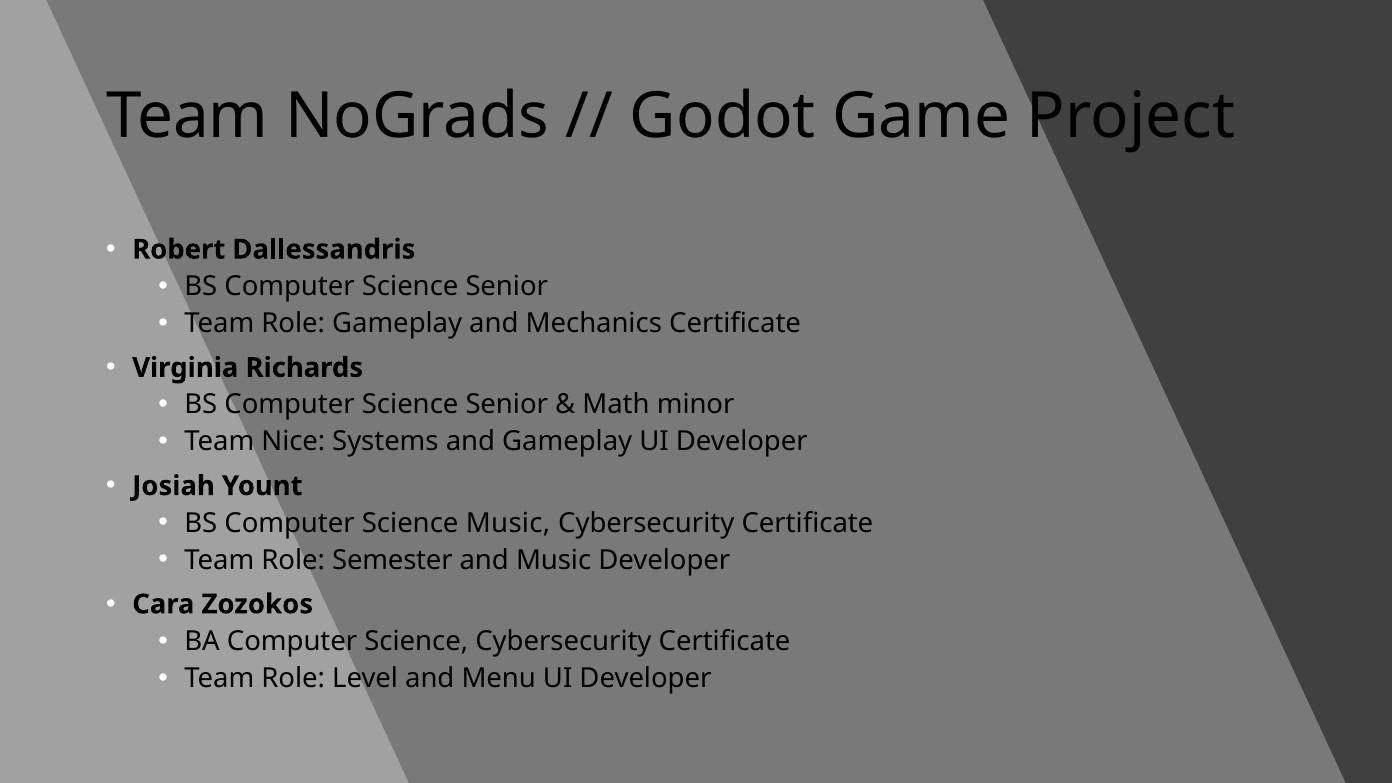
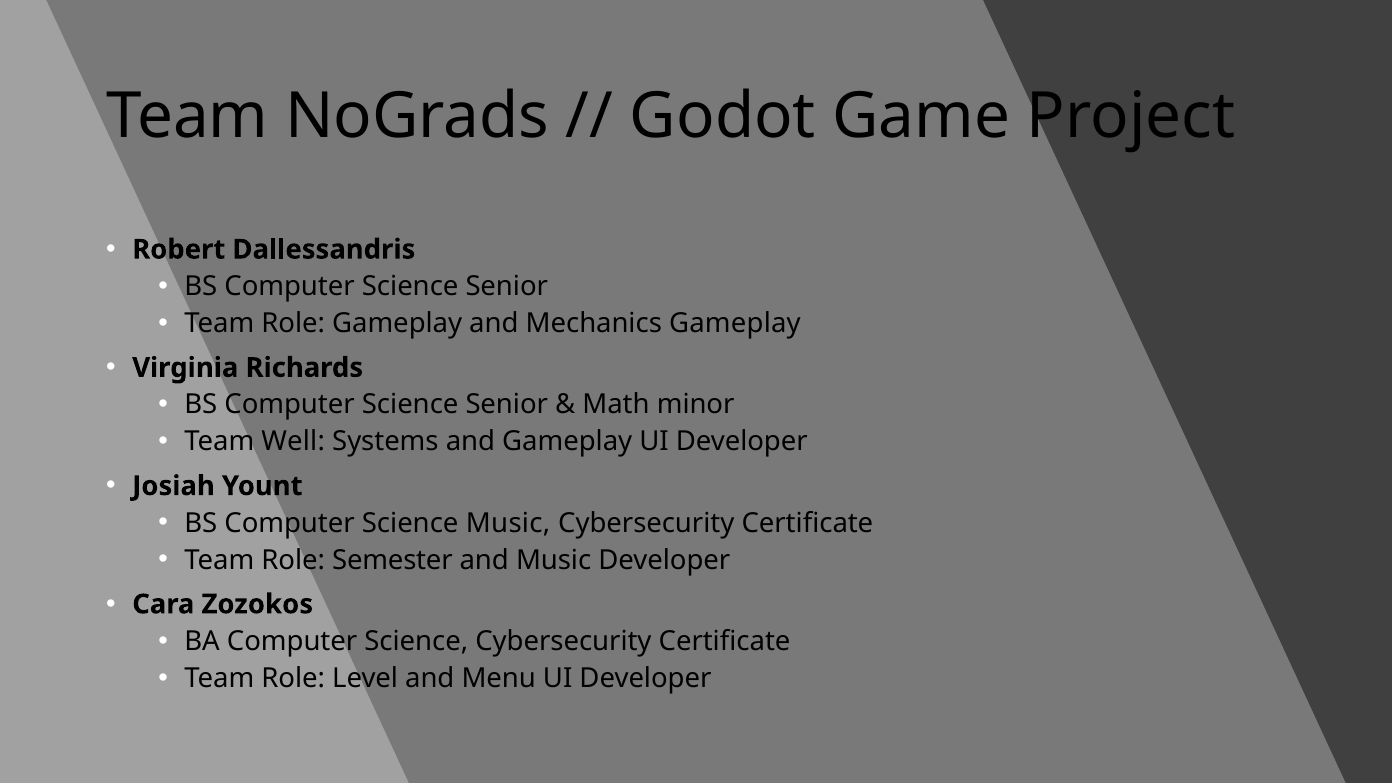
Mechanics Certificate: Certificate -> Gameplay (735, 324)
Nice: Nice -> Well (293, 442)
